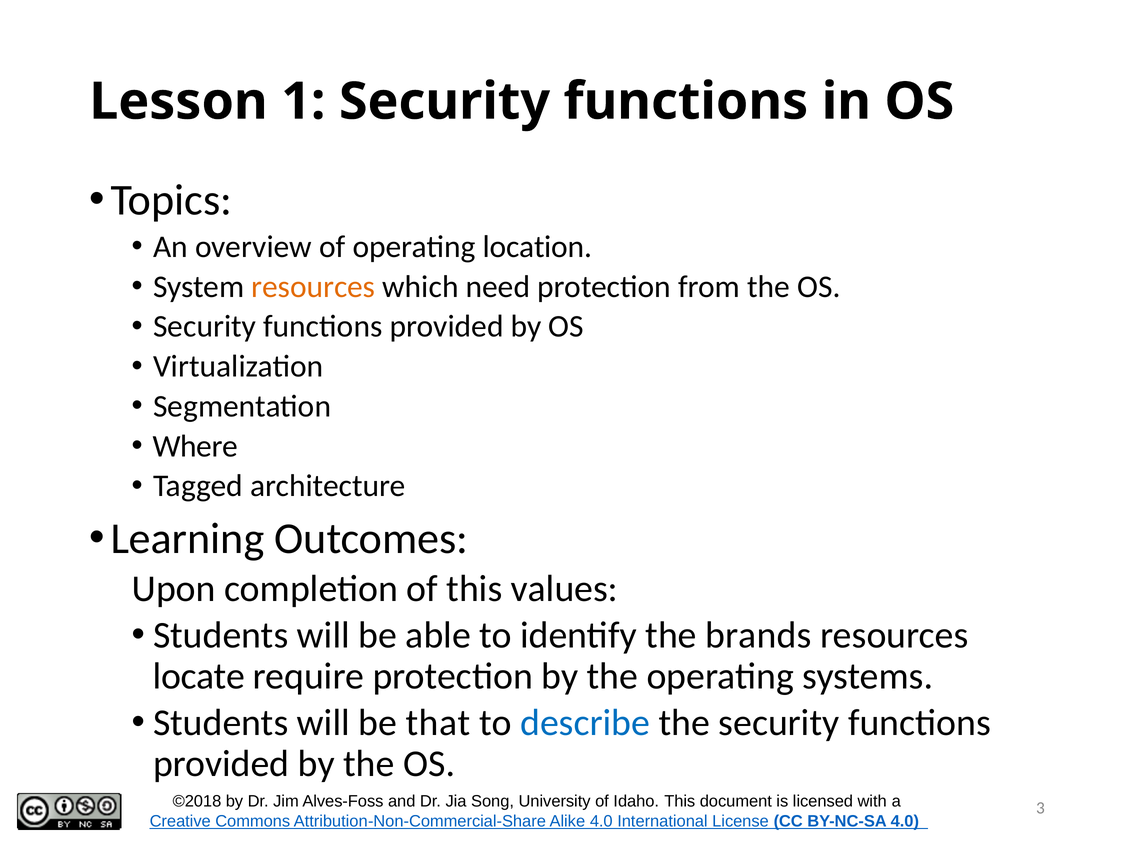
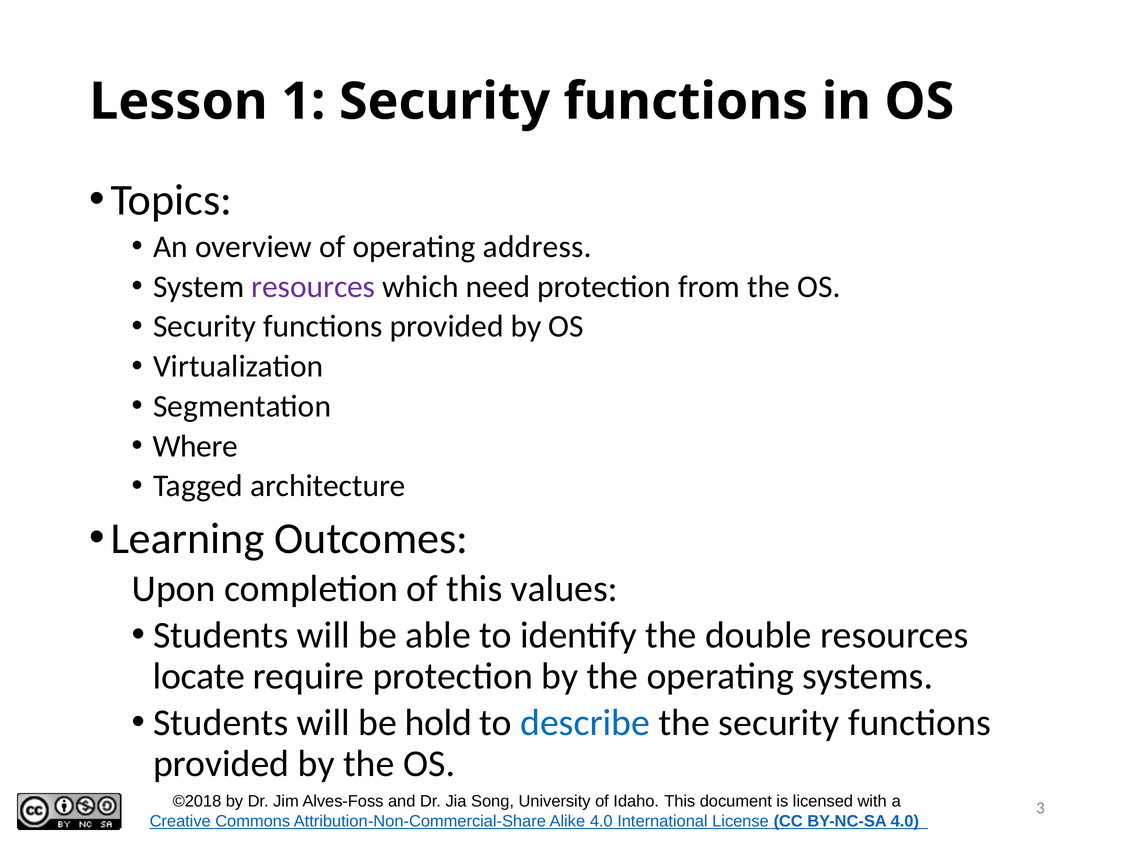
location: location -> address (537, 247)
resources colour: orange -> purple (313, 287)
brands: brands -> double (758, 636)
that: that -> hold (438, 723)
